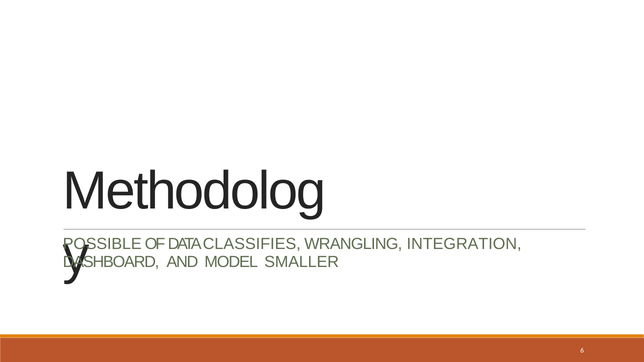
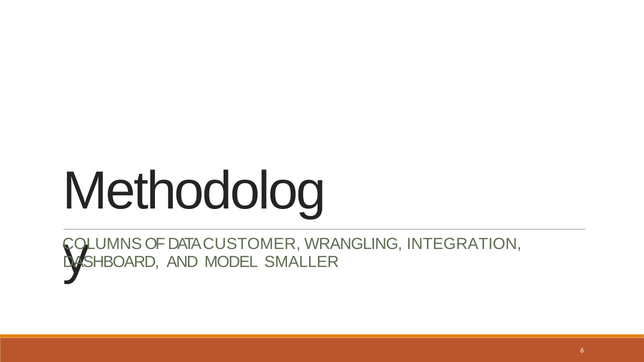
POSSIBLE: POSSIBLE -> COLUMNS (102, 244)
CLASSIFIES: CLASSIFIES -> CUSTOMER (252, 244)
